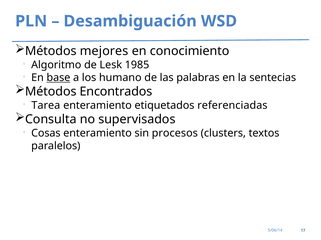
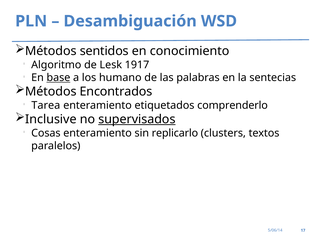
mejores: mejores -> sentidos (104, 51)
1985: 1985 -> 1917 (137, 65)
referenciadas: referenciadas -> comprenderlo (233, 106)
Consulta: Consulta -> Inclusive (51, 120)
supervisados underline: none -> present (137, 120)
procesos: procesos -> replicarlo (175, 134)
